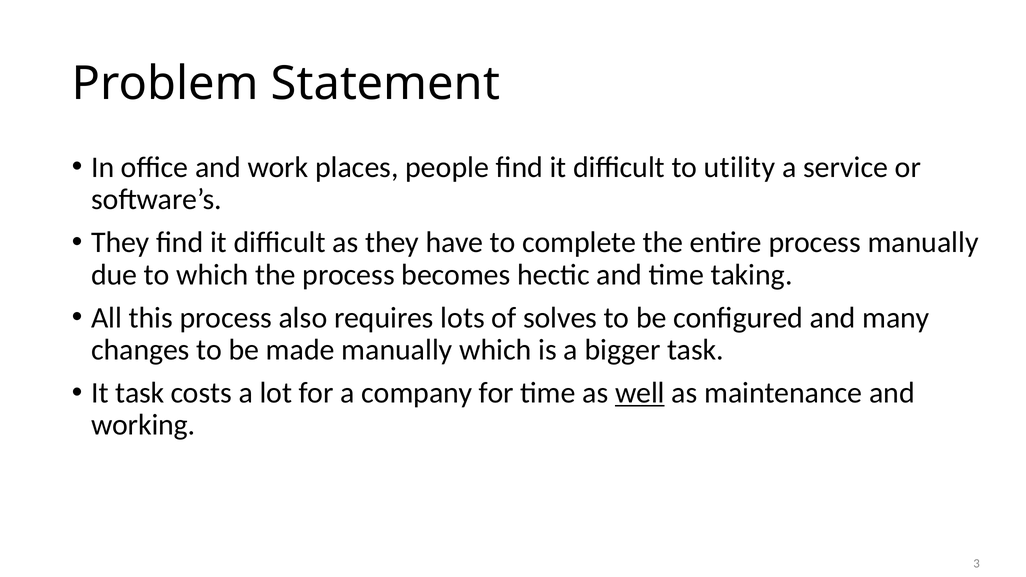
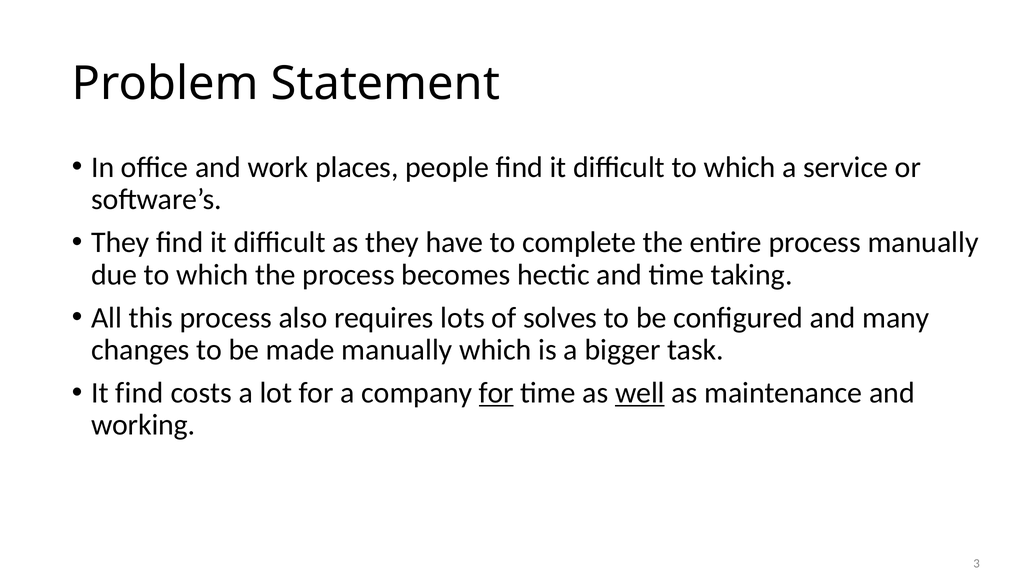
difficult to utility: utility -> which (740, 167)
It task: task -> find (139, 393)
for underline: none -> present (496, 393)
